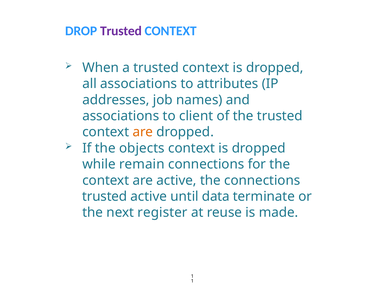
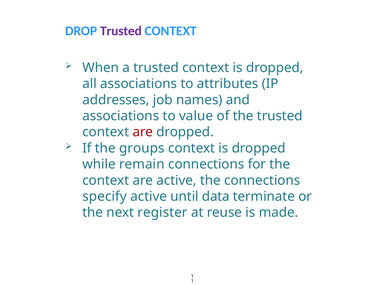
client: client -> value (196, 116)
are colour: orange -> red (143, 132)
objects: objects -> groups (142, 148)
trusted: trusted -> specify (105, 196)
